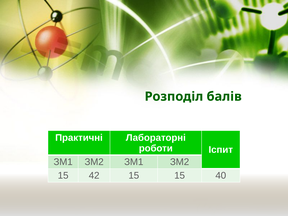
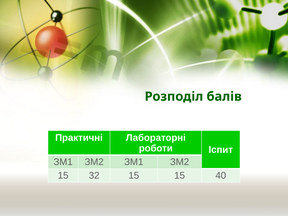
42: 42 -> 32 (94, 176)
